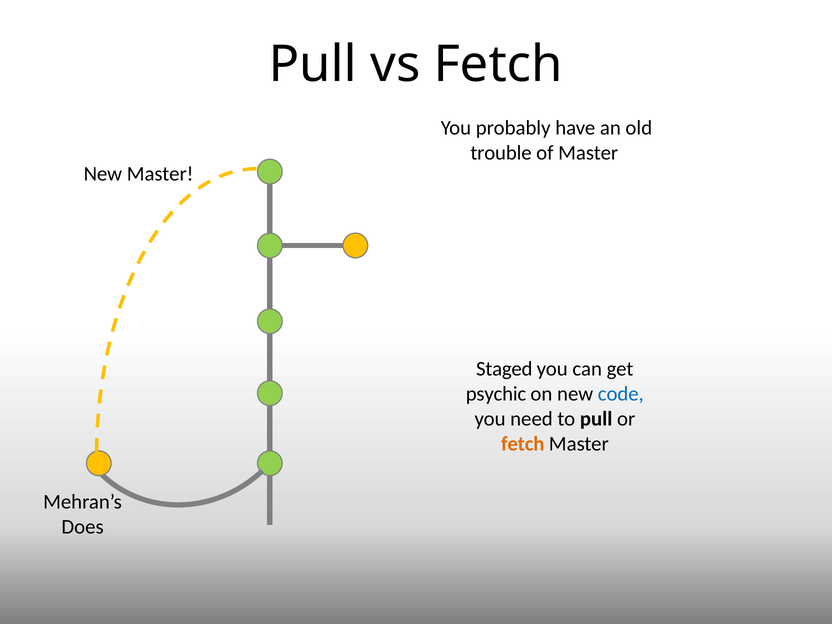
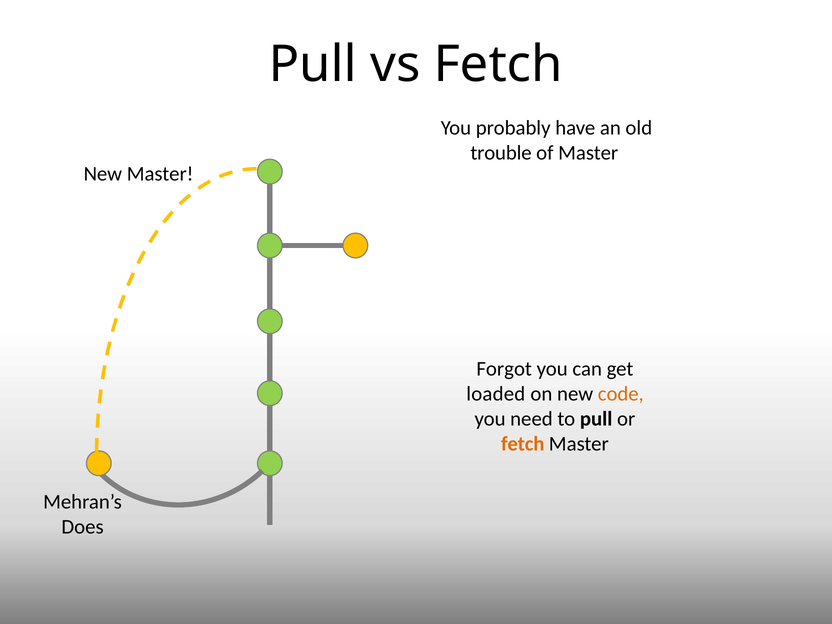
Staged: Staged -> Forgot (504, 369)
psychic: psychic -> loaded (496, 394)
code colour: blue -> orange (621, 394)
